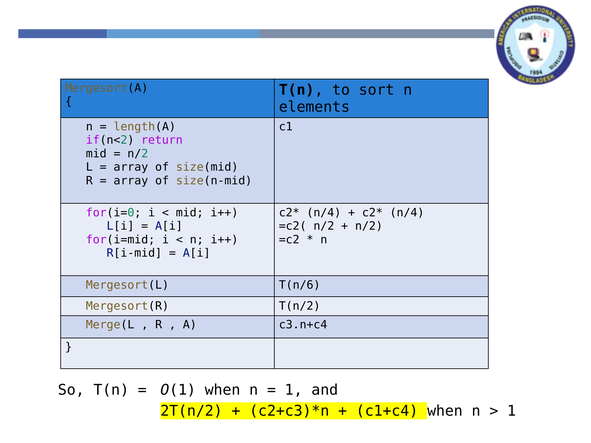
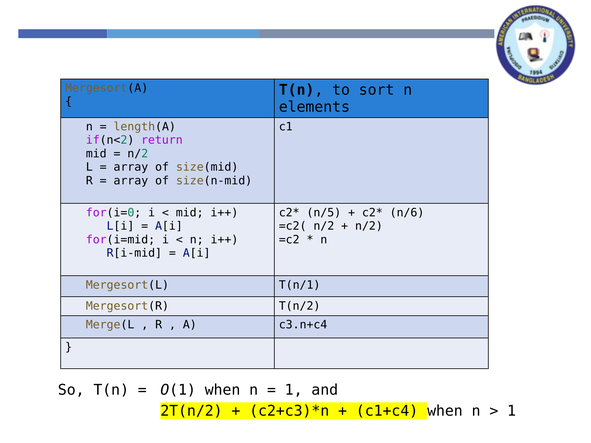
n/4: n/4 -> n/5 (324, 213)
n/4: n/4 -> n/6 (407, 213)
T(n/6: T(n/6 -> T(n/1 (300, 285)
